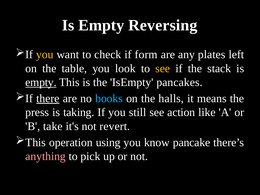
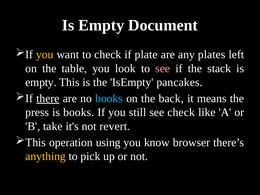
Reversing: Reversing -> Document (163, 25)
form: form -> plate (146, 55)
see colour: yellow -> pink (163, 68)
empty underline: present -> none (41, 82)
halls: halls -> back (171, 98)
is taking: taking -> books (79, 112)
see action: action -> check (181, 112)
pancake: pancake -> browser (192, 142)
anything colour: pink -> yellow (46, 156)
